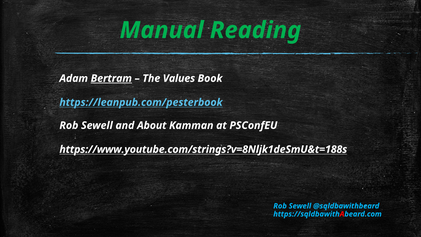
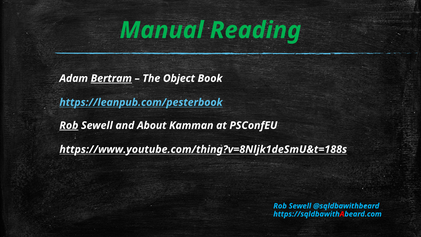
Values: Values -> Object (179, 78)
Rob underline: none -> present (69, 125)
https://www.youtube.com/strings?v=8Nljk1deSmU&t=188s: https://www.youtube.com/strings?v=8Nljk1deSmU&t=188s -> https://www.youtube.com/thing?v=8Nljk1deSmU&t=188s (203, 149)
